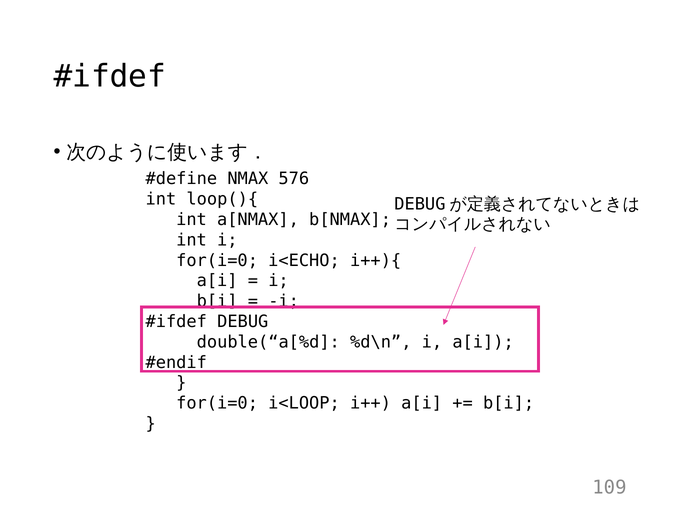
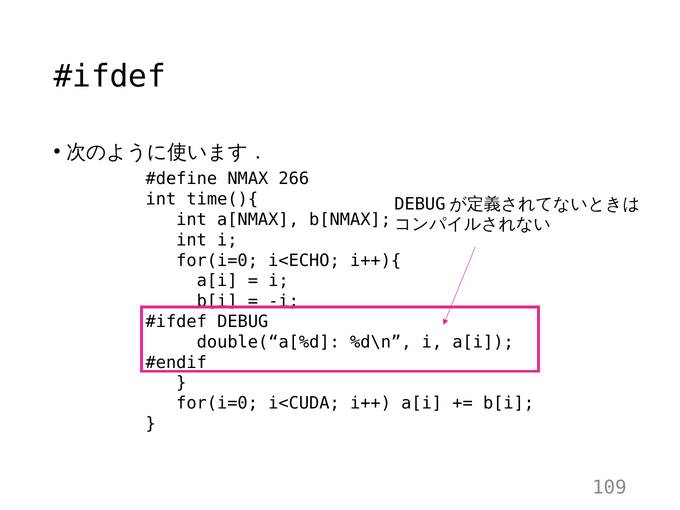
576: 576 -> 266 (294, 179)
loop(){: loop(){ -> time(){ (222, 199)
i<LOOP: i<LOOP -> i<CUDA (304, 403)
